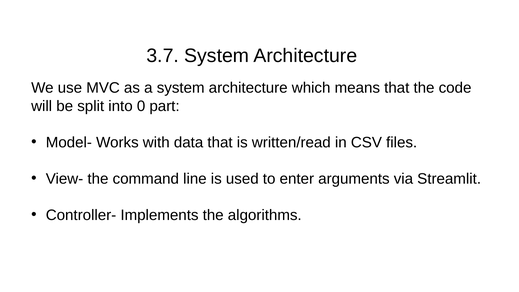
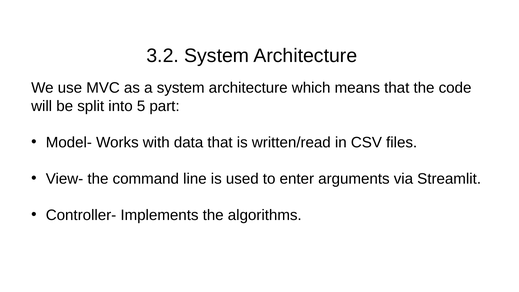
3.7: 3.7 -> 3.2 (163, 56)
0: 0 -> 5 (141, 106)
